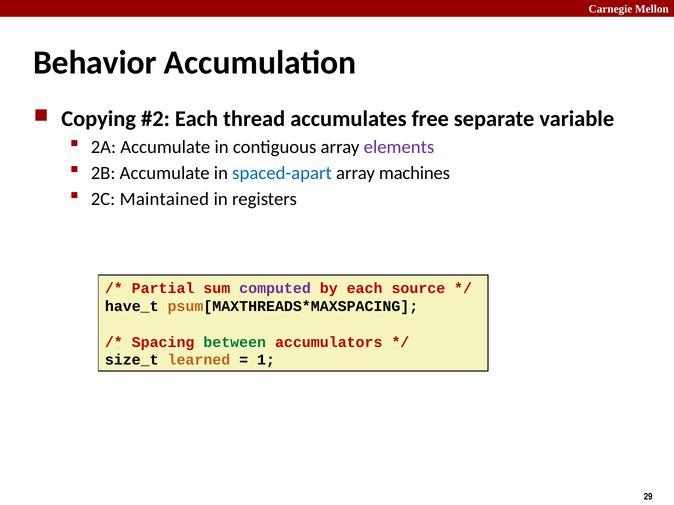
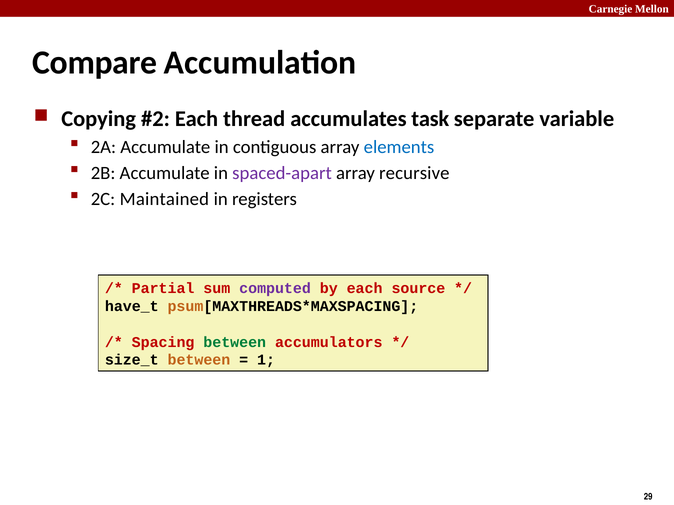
Behavior: Behavior -> Compare (95, 63)
free: free -> task (430, 119)
elements colour: purple -> blue (399, 147)
spaced-apart colour: blue -> purple (282, 173)
machines: machines -> recursive (414, 173)
size_t learned: learned -> between (199, 360)
